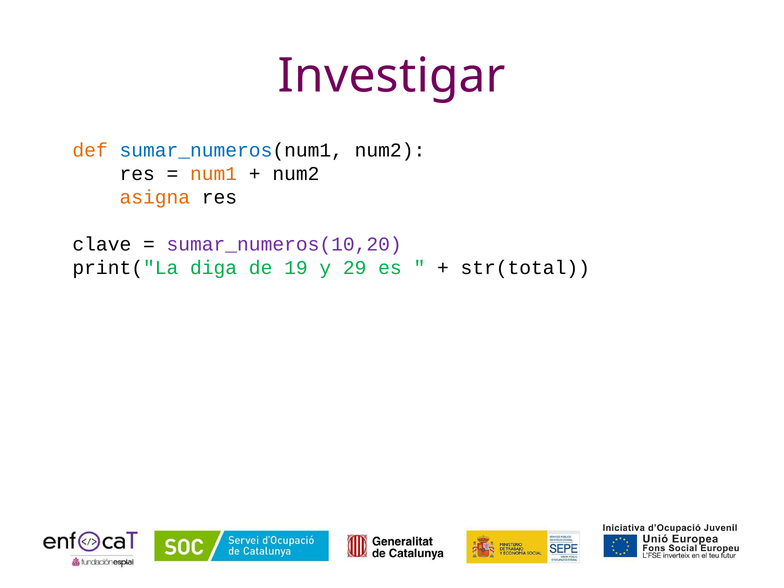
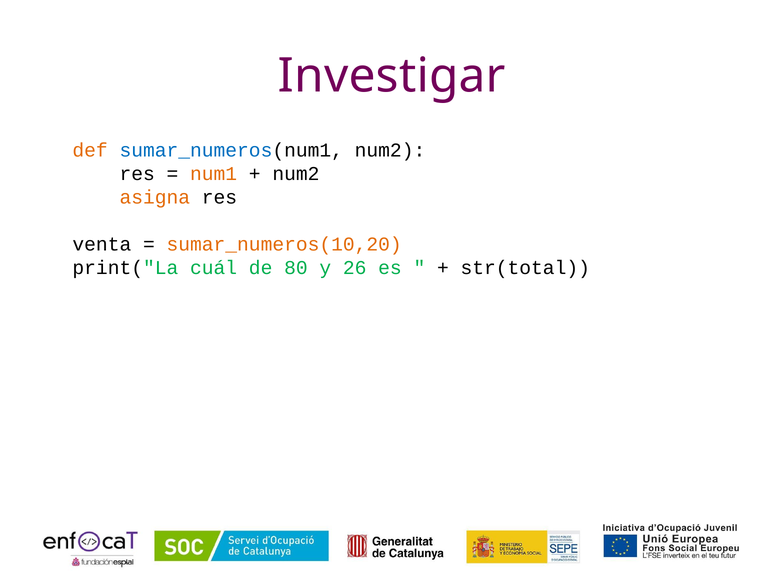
clave: clave -> venta (102, 245)
sumar_numeros(10,20 colour: purple -> orange (284, 245)
diga: diga -> cuál (214, 268)
19: 19 -> 80 (296, 268)
29: 29 -> 26 (355, 268)
